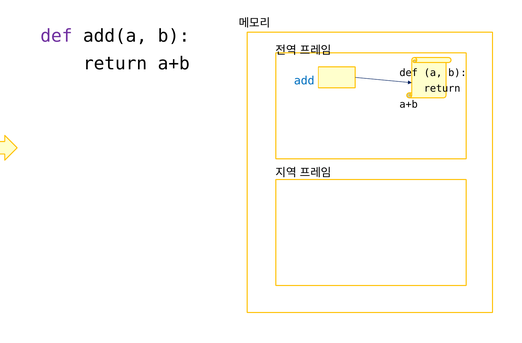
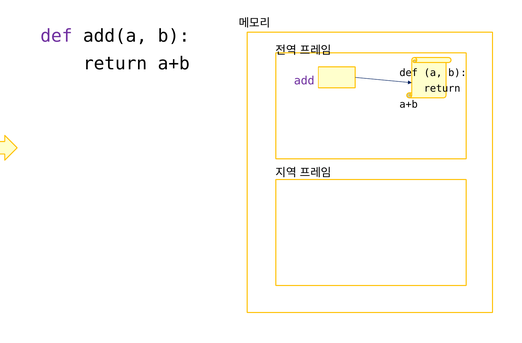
add colour: blue -> purple (304, 81)
